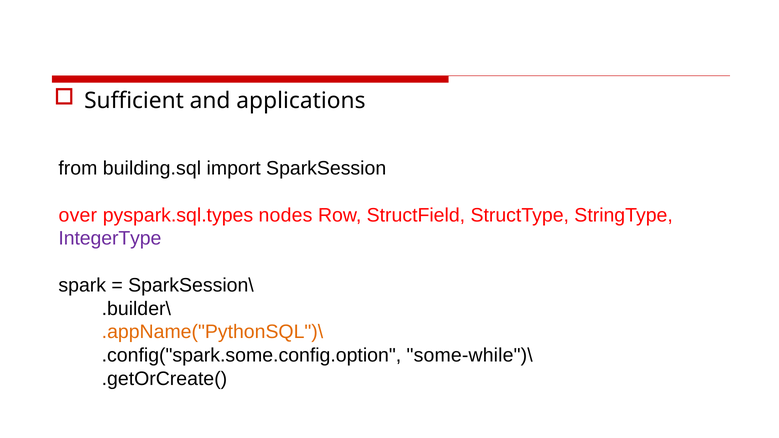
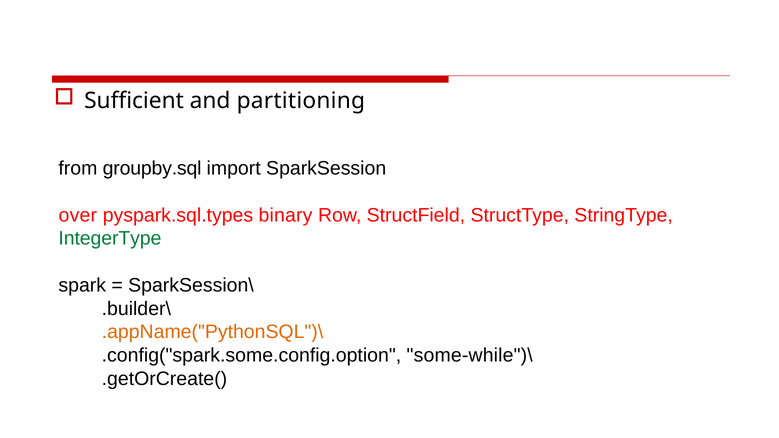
applications: applications -> partitioning (301, 101)
building.sql: building.sql -> groupby.sql (152, 169)
nodes: nodes -> binary (286, 215)
IntegerType colour: purple -> green (110, 239)
